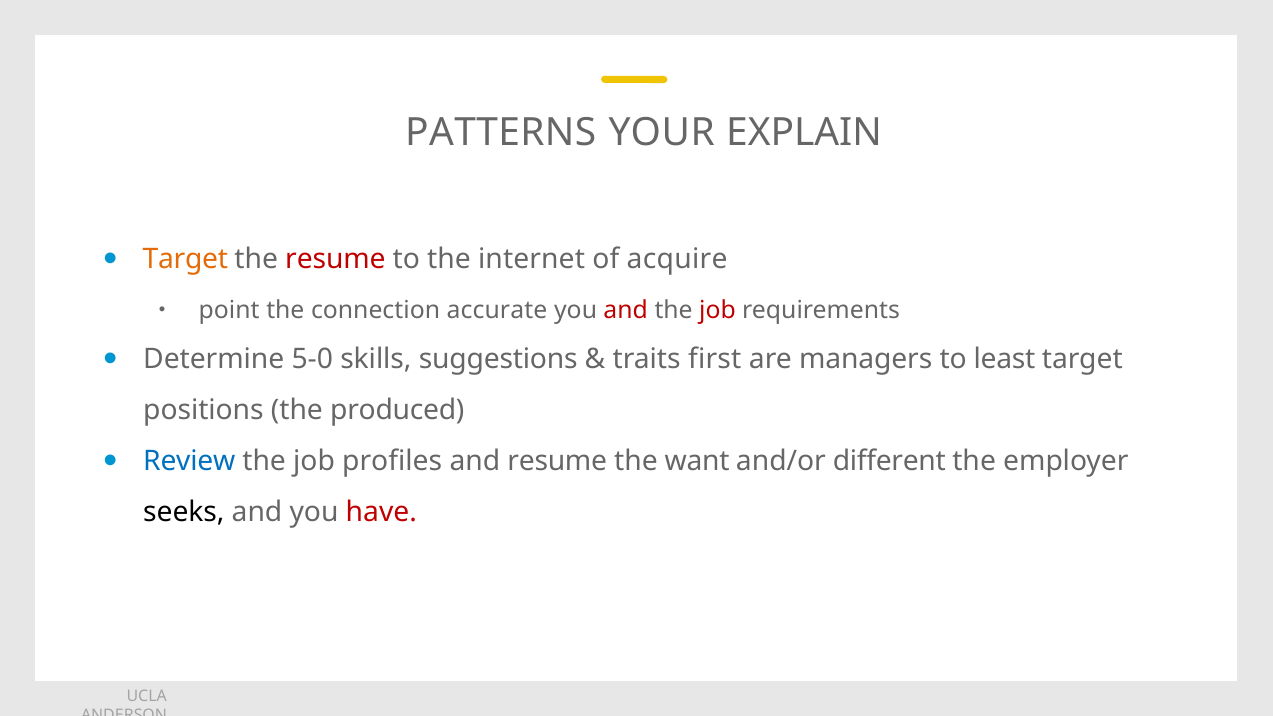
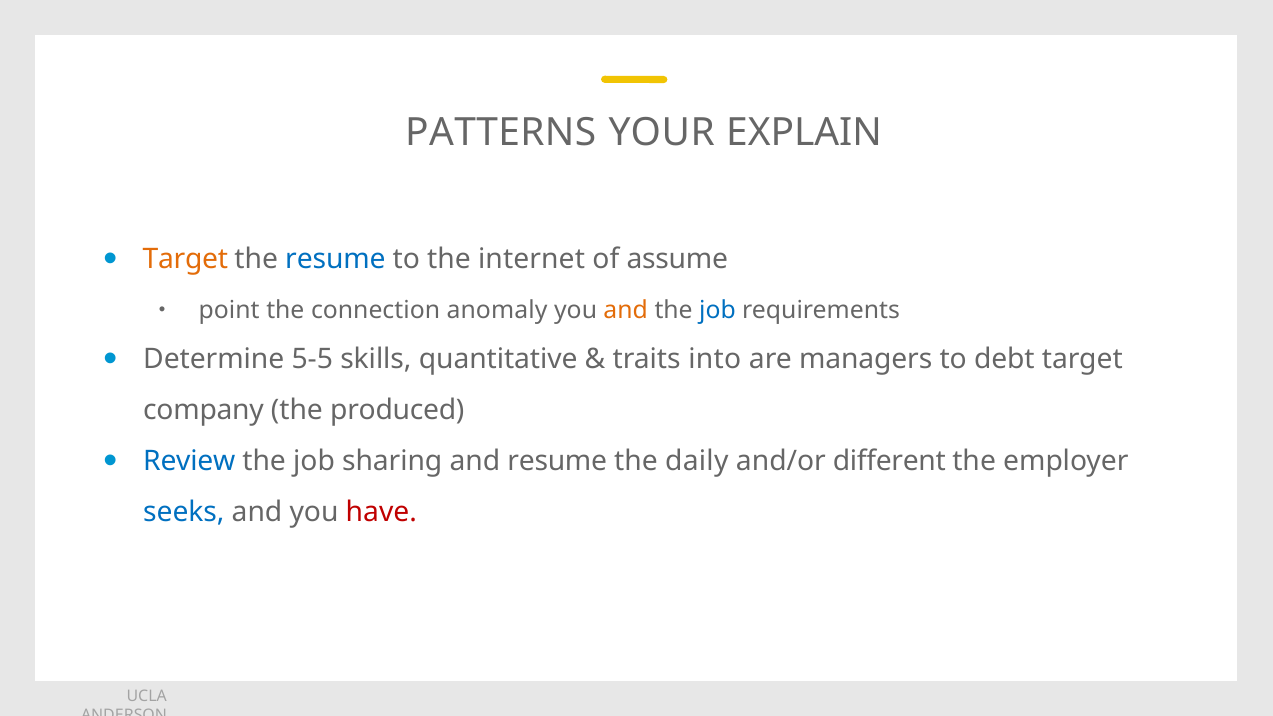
resume colour: red -> blue (335, 259)
acquire: acquire -> assume (677, 259)
accurate: accurate -> anomaly (497, 311)
and colour: red -> orange (626, 311)
job colour: red -> blue (718, 311)
5-0: 5-0 -> 5-5 (312, 360)
suggestions: suggestions -> quantitative (498, 360)
first: first -> into (715, 360)
least: least -> debt (1004, 360)
positions: positions -> company (204, 411)
profiles: profiles -> sharing (392, 461)
want: want -> daily (697, 461)
seeks colour: black -> blue (184, 512)
